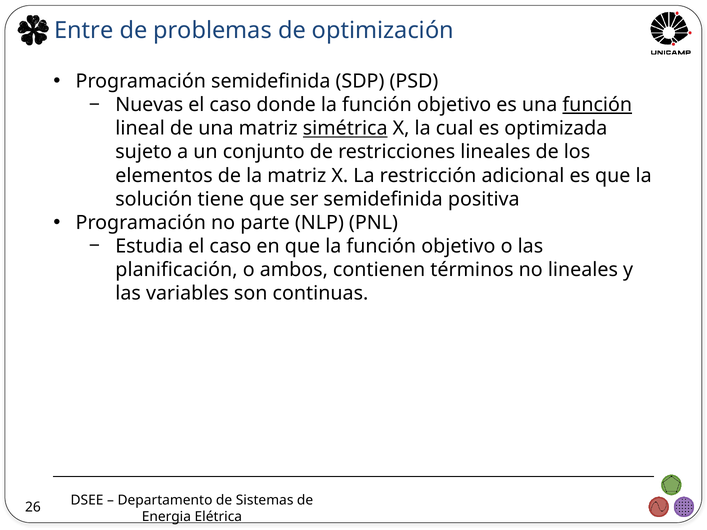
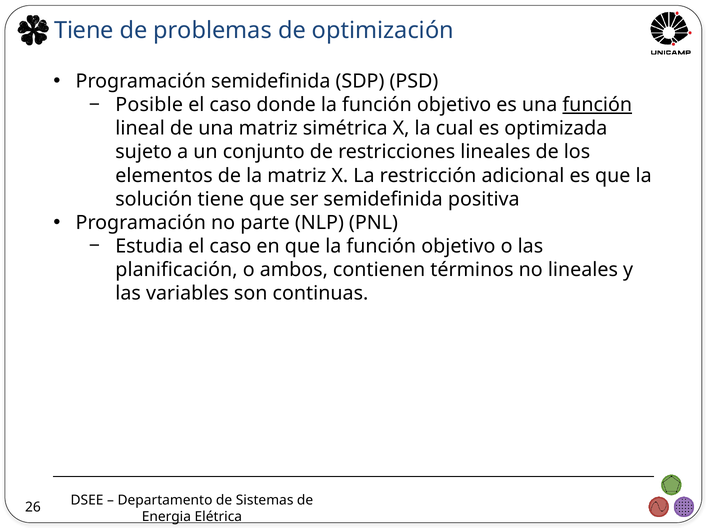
Entre: Entre -> Tiene (84, 30)
Nuevas: Nuevas -> Posible (149, 105)
simétrica underline: present -> none (345, 128)
